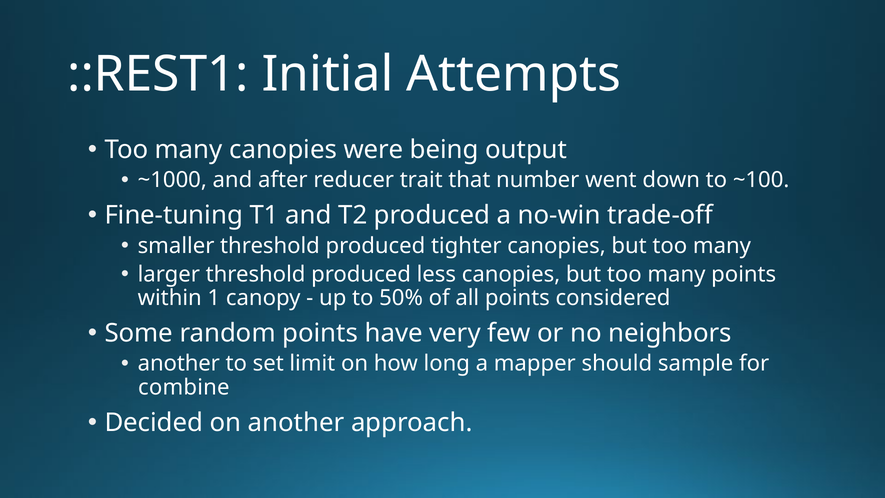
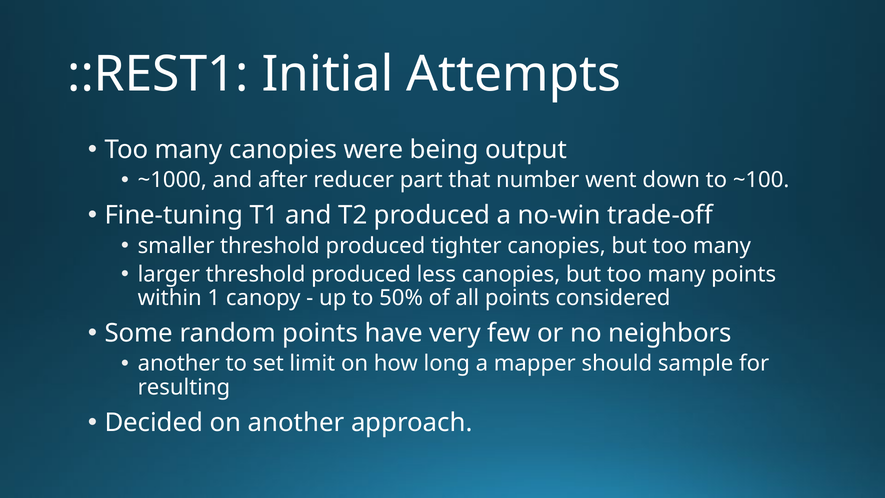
trait: trait -> part (421, 180)
combine: combine -> resulting (184, 387)
